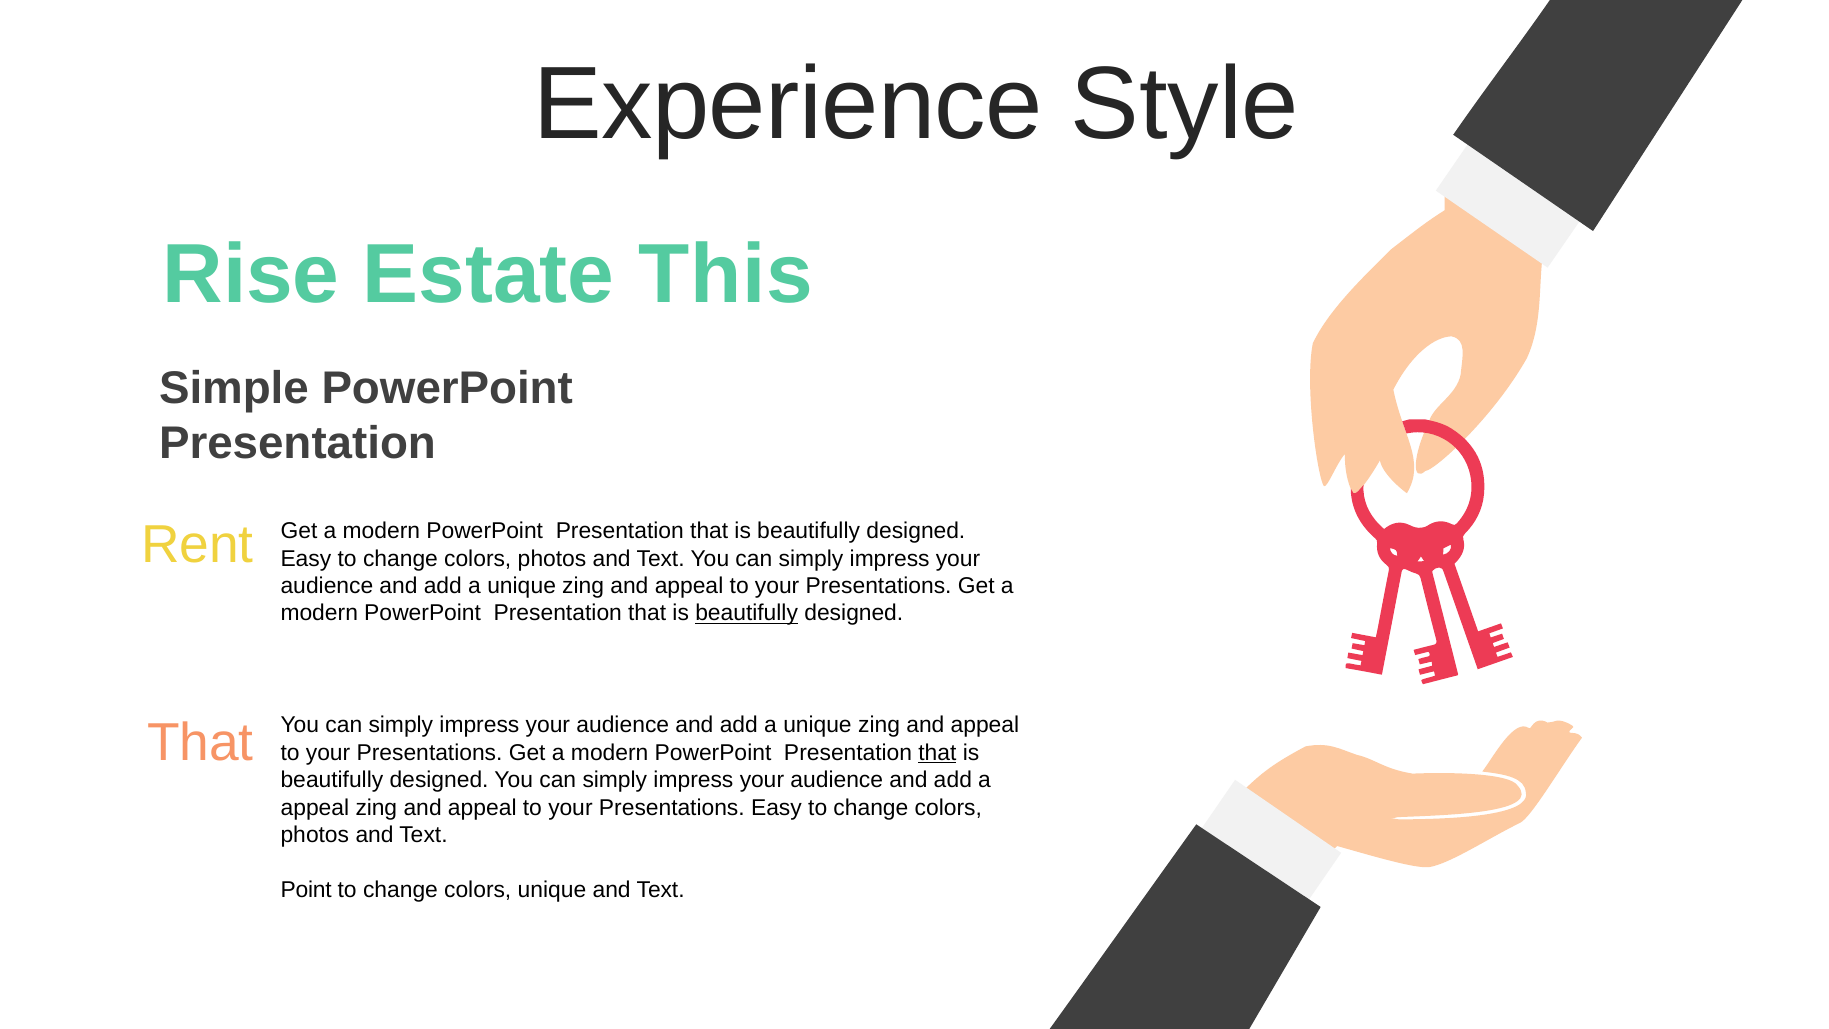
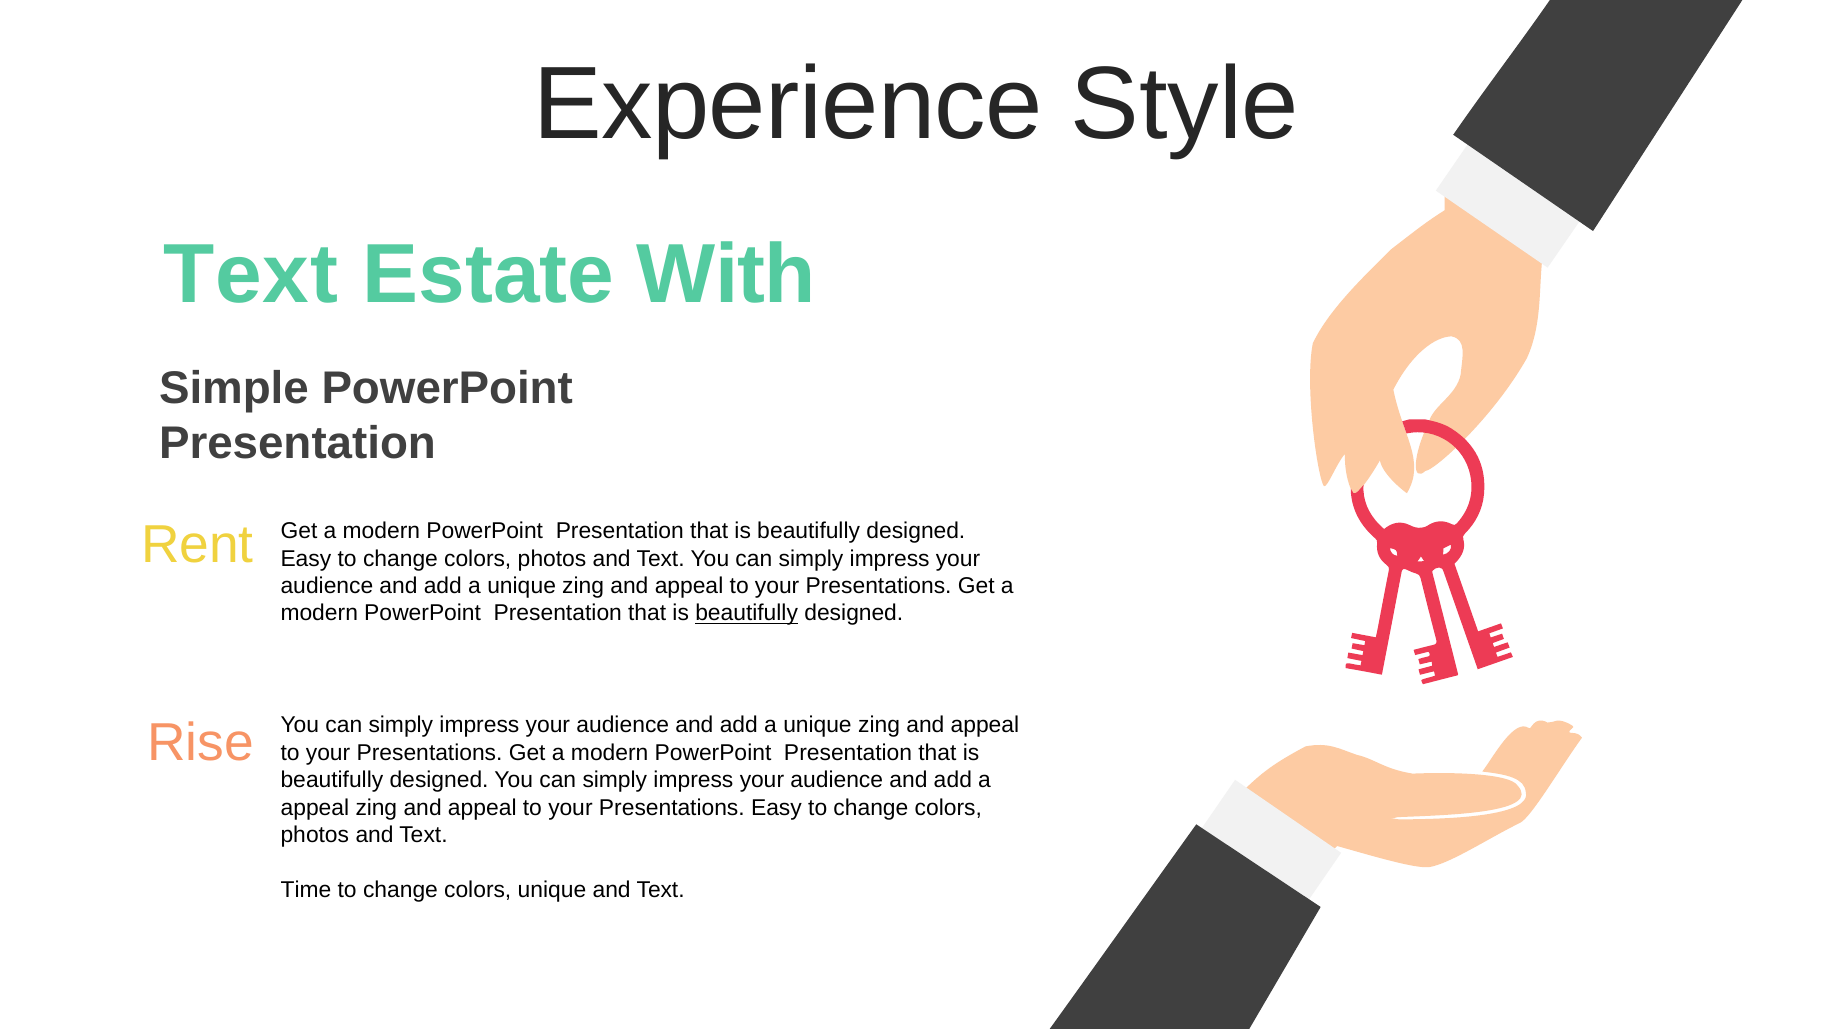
Rise: Rise -> Text (251, 275)
This: This -> With (726, 275)
That: That -> Rise (200, 743)
that underline: present -> none (937, 753)
Point: Point -> Time (306, 890)
